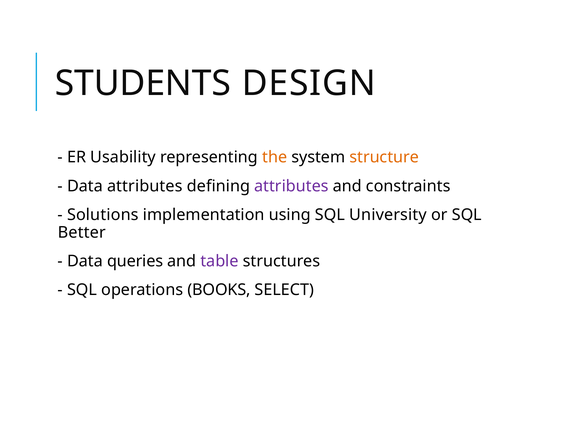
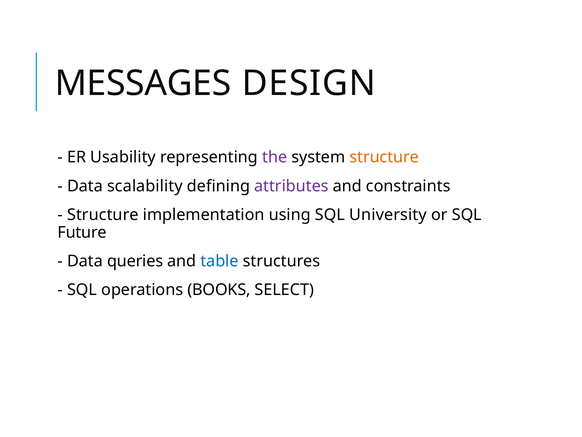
STUDENTS: STUDENTS -> MESSAGES (143, 83)
the colour: orange -> purple (275, 157)
Data attributes: attributes -> scalability (145, 186)
Solutions: Solutions -> Structure (103, 215)
Better: Better -> Future (82, 232)
table colour: purple -> blue (220, 261)
